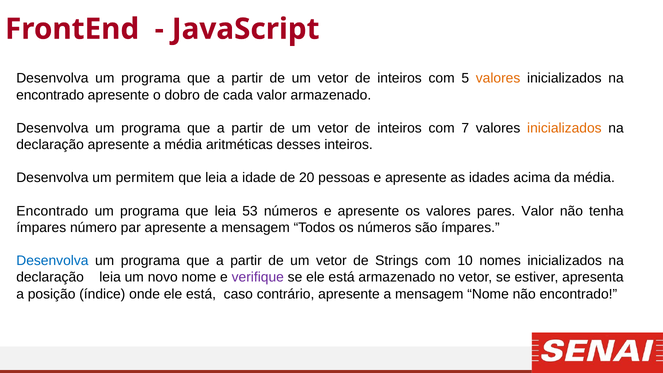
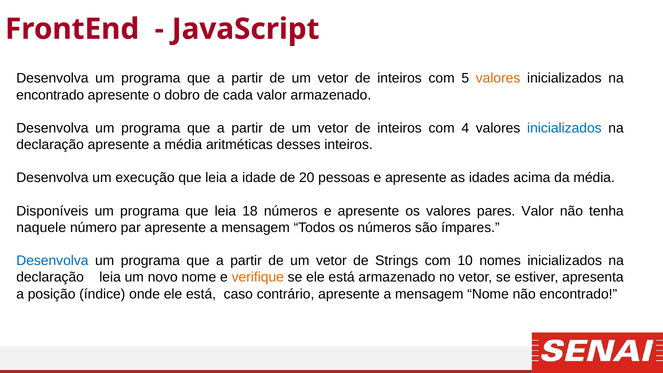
7: 7 -> 4 (465, 128)
inicializados colour: orange -> blue (564, 128)
permitem: permitem -> execução (145, 178)
Encontrado: Encontrado -> Disponíveis (52, 211)
53: 53 -> 18 (250, 211)
ímpares: ímpares -> naquele (41, 228)
verifique colour: purple -> orange (258, 277)
